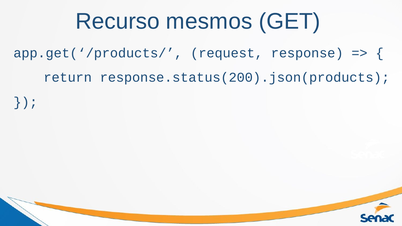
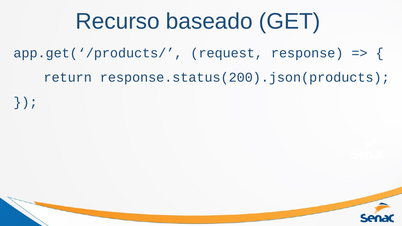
mesmos: mesmos -> baseado (209, 21)
